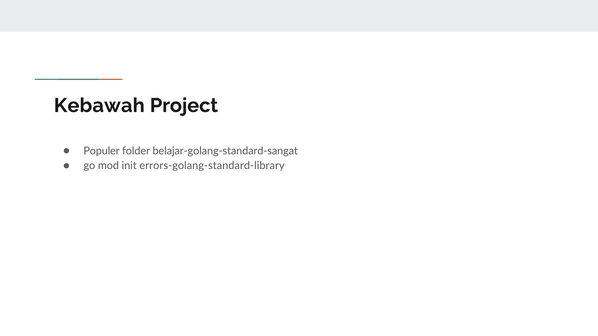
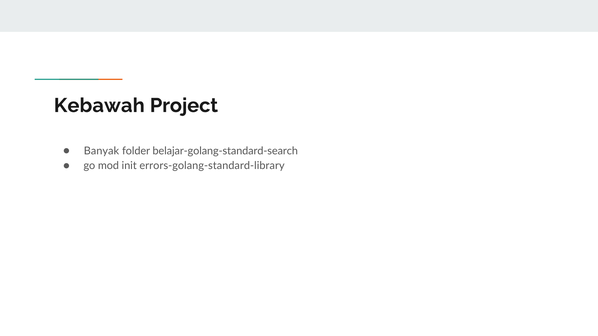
Populer: Populer -> Banyak (101, 151)
belajar-golang-standard-sangat: belajar-golang-standard-sangat -> belajar-golang-standard-search (225, 151)
